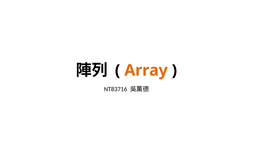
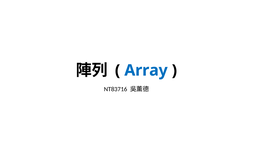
Array colour: orange -> blue (146, 70)
